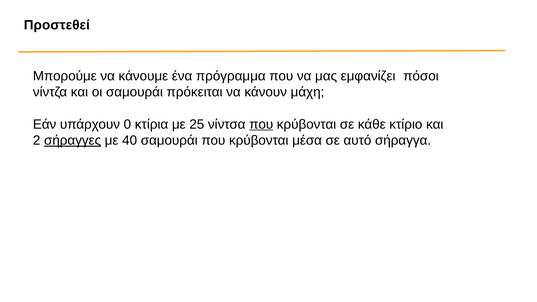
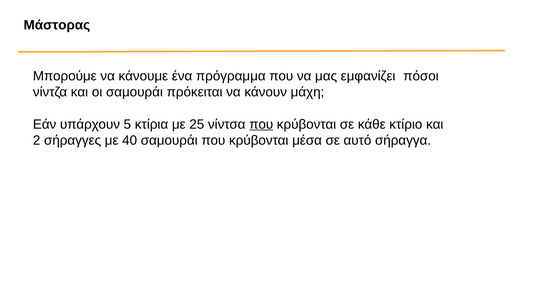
Προστεθεί: Προστεθεί -> Μάστορας (57, 25)
0: 0 -> 5 (127, 124)
σήραγγες underline: present -> none (73, 140)
